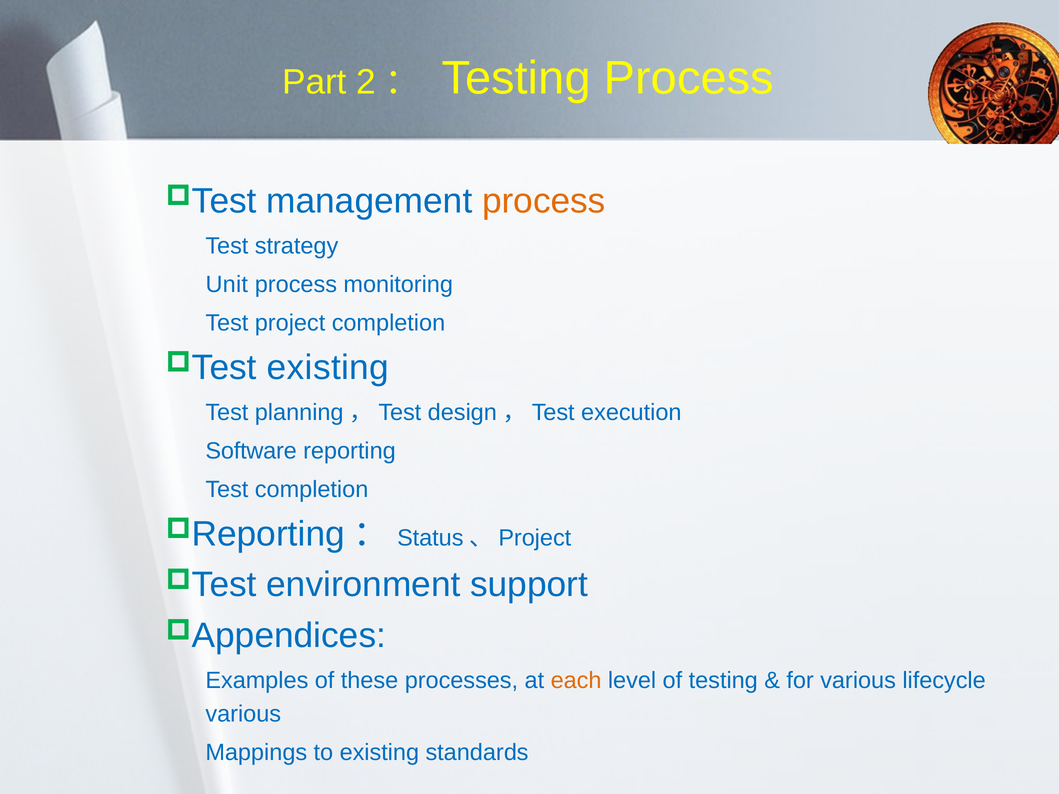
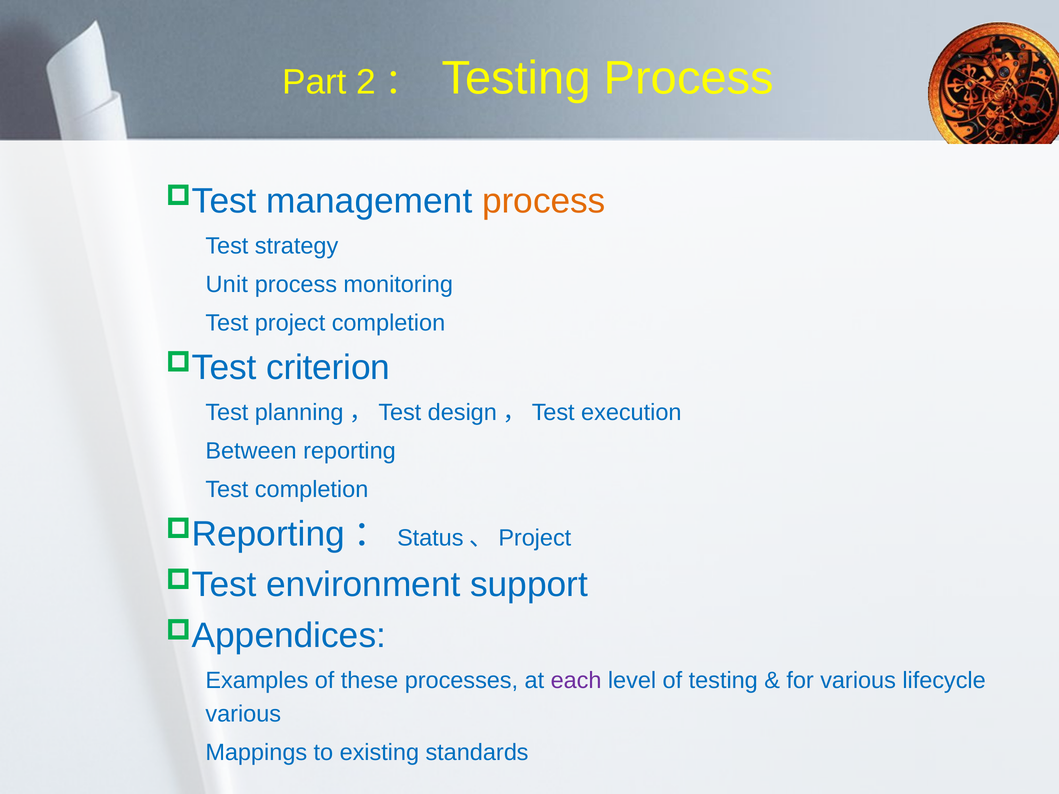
existing: existing -> criterion (328, 368)
Software: Software -> Between (251, 451)
each colour: orange -> purple (576, 681)
